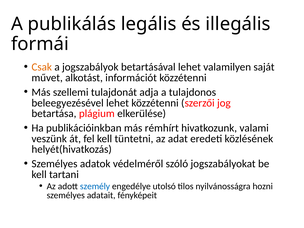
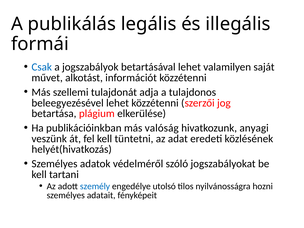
Csak colour: orange -> blue (42, 67)
rémhírt: rémhírt -> valóság (162, 128)
valami: valami -> anyagi (254, 128)
